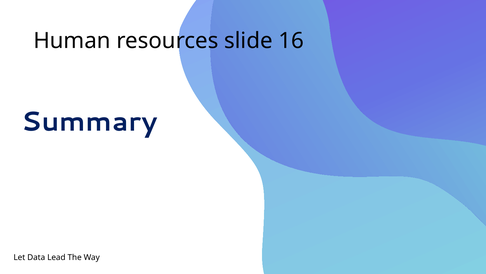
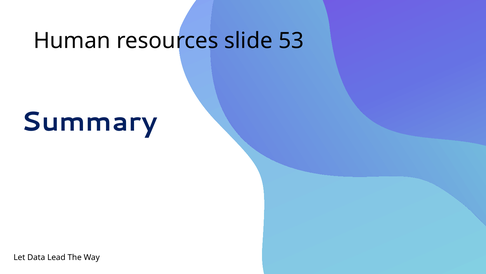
16: 16 -> 53 (291, 41)
